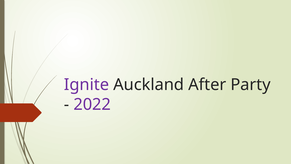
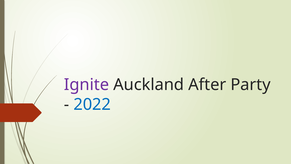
2022 colour: purple -> blue (92, 104)
